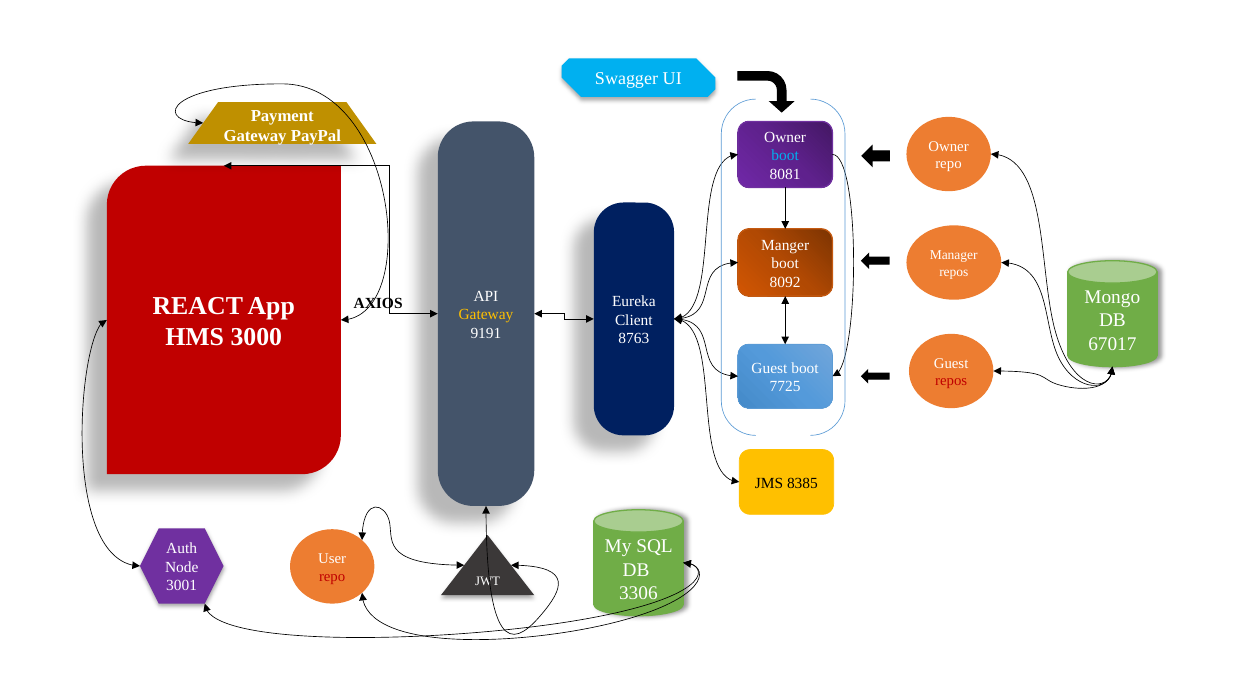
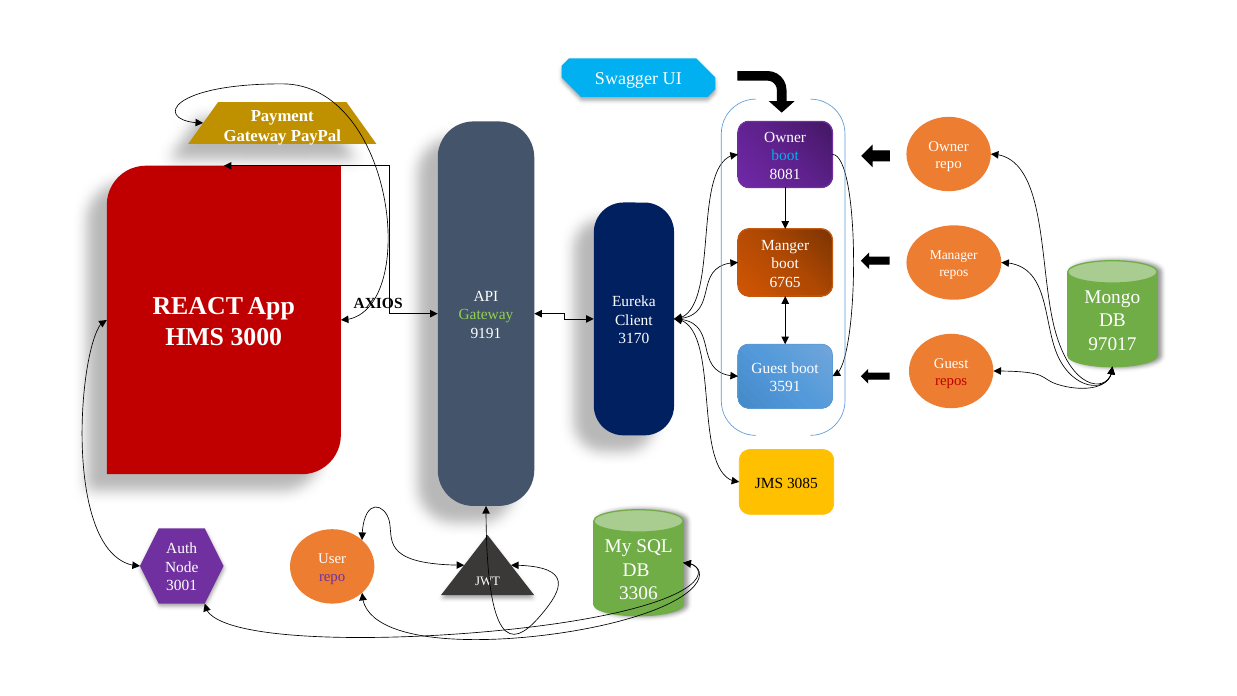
8092: 8092 -> 6765 (785, 282)
Gateway colour: yellow -> light green (486, 315)
8763: 8763 -> 3170 (634, 338)
67017: 67017 -> 97017 (1112, 344)
7725: 7725 -> 3591 (785, 386)
8385: 8385 -> 3085 (802, 483)
repo colour: red -> purple (332, 576)
